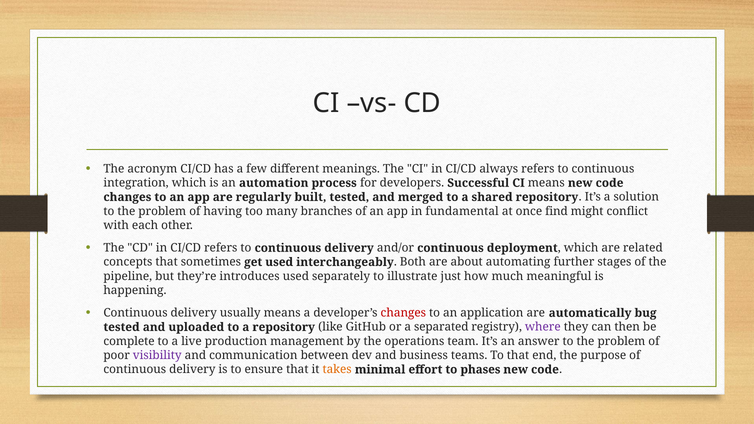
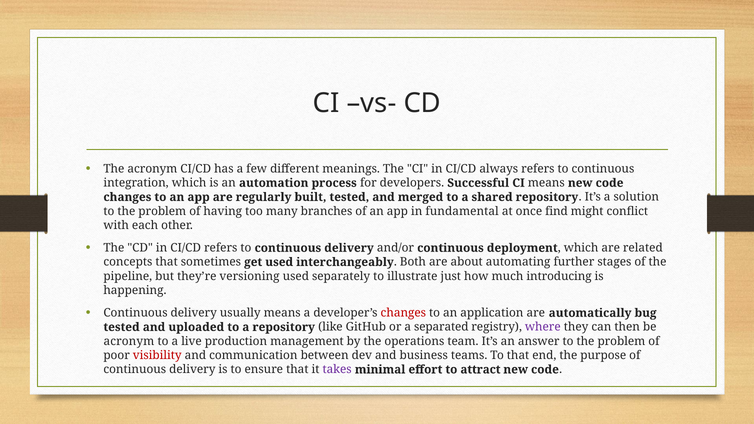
introduces: introduces -> versioning (250, 276)
meaningful: meaningful -> introducing (559, 276)
complete: complete -> acronym (129, 341)
visibility colour: purple -> red (157, 355)
takes colour: orange -> purple (337, 370)
phases: phases -> attract (480, 370)
